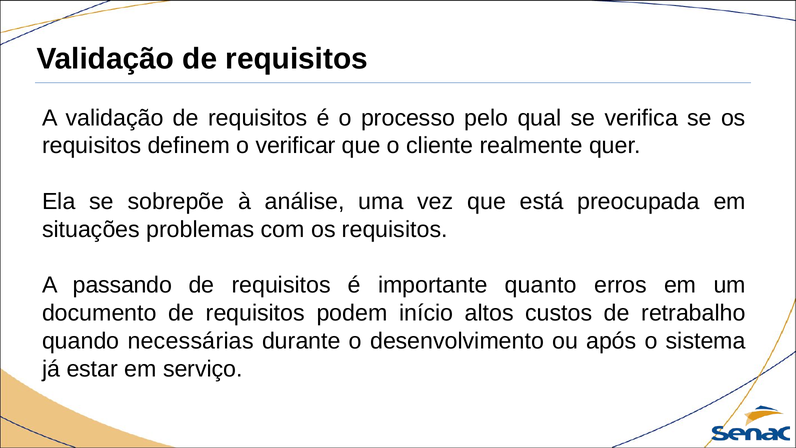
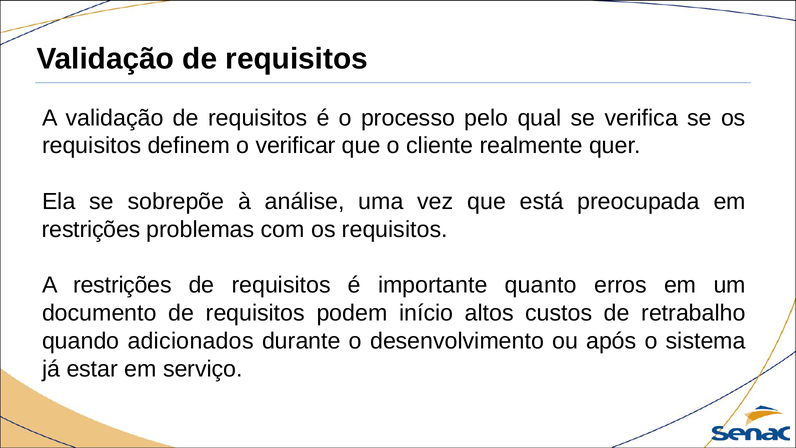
situações: situações -> restrições (91, 229)
A passando: passando -> restrições (123, 285)
necessárias: necessárias -> adicionados (191, 341)
